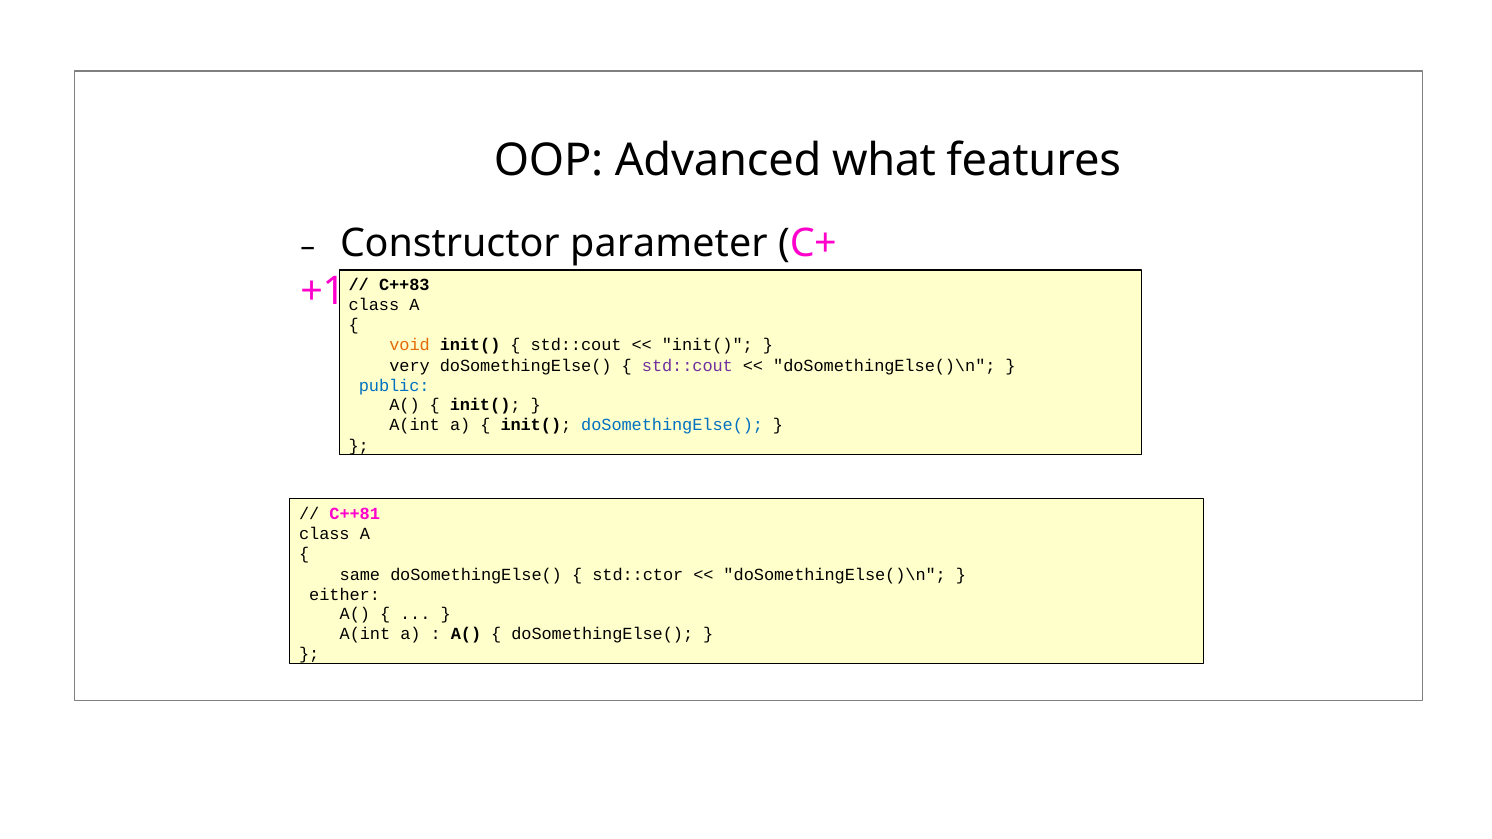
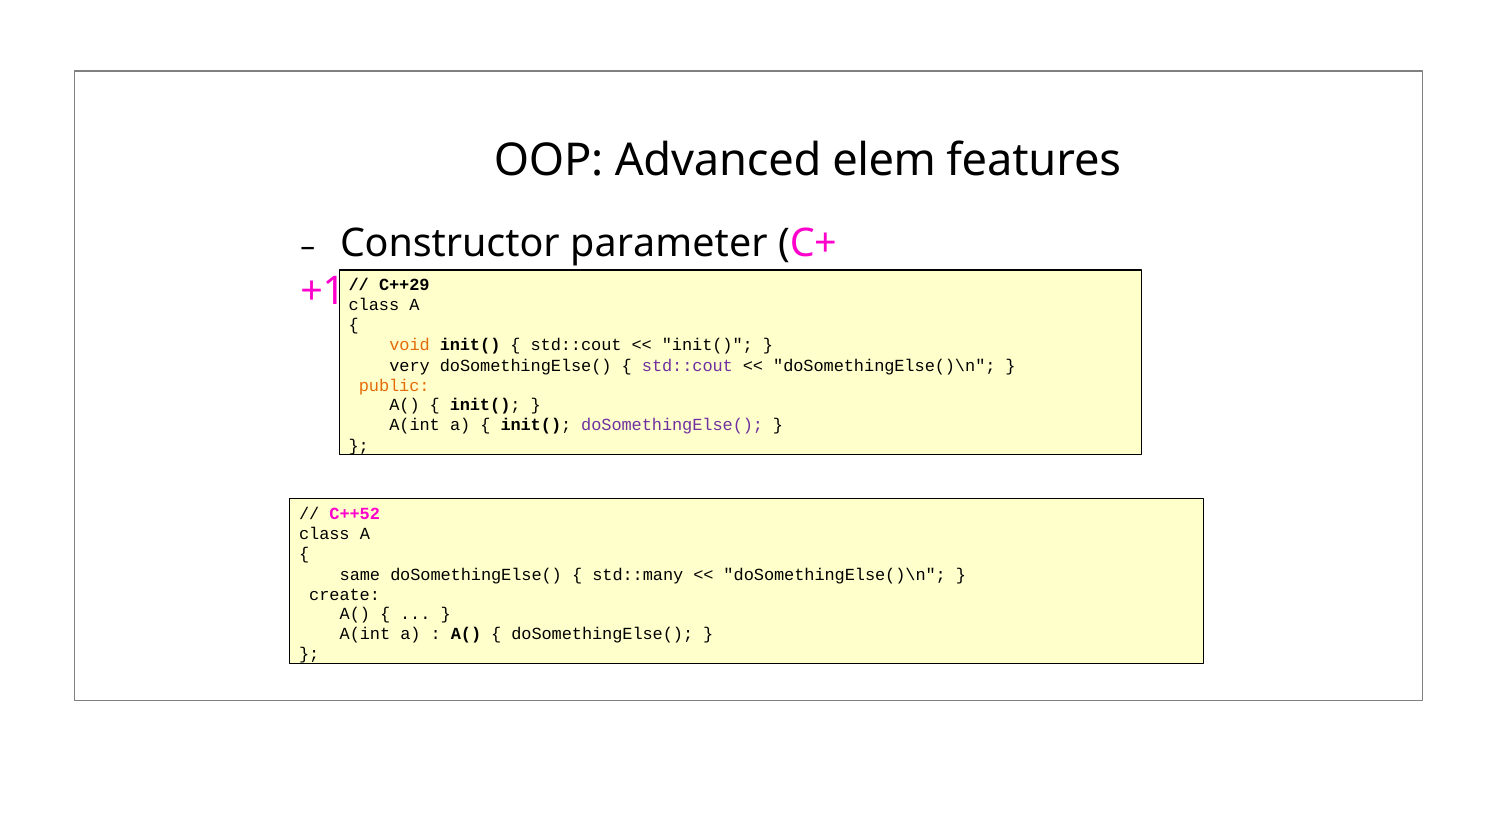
what: what -> elem (884, 160)
C++83: C++83 -> C++29 (404, 285)
public colour: blue -> orange (394, 386)
doSomethingElse( colour: blue -> purple (672, 425)
C++81: C++81 -> C++52 (355, 514)
std::ctor: std::ctor -> std::many (638, 575)
either: either -> create (345, 595)
